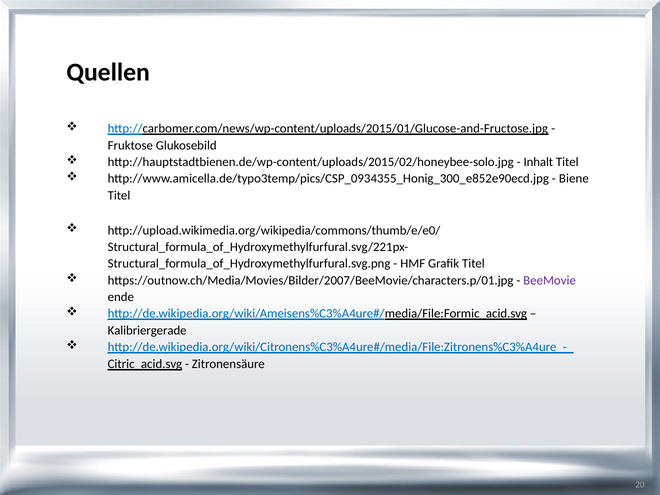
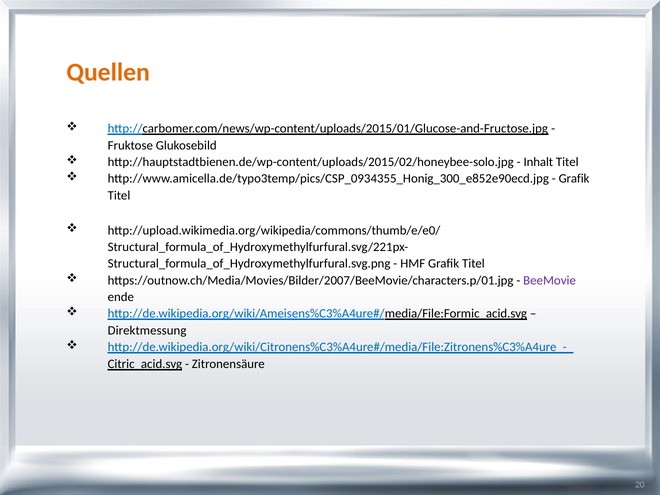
Quellen colour: black -> orange (108, 72)
Biene: Biene -> Grafik (574, 179)
Kalibriergerade: Kalibriergerade -> Direktmessung (147, 330)
